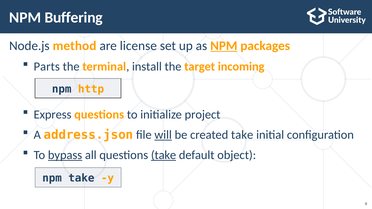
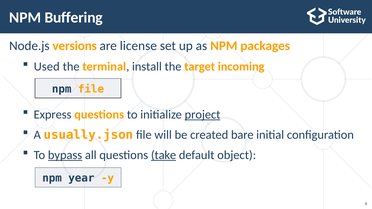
method: method -> versions (75, 46)
NPM underline: present -> none (224, 46)
Parts: Parts -> Used (47, 67)
npm http: http -> file (91, 89)
project underline: none -> present (203, 115)
address.json: address.json -> usually.json (88, 135)
will underline: present -> none (163, 135)
created take: take -> bare (242, 135)
npm take: take -> year (81, 178)
